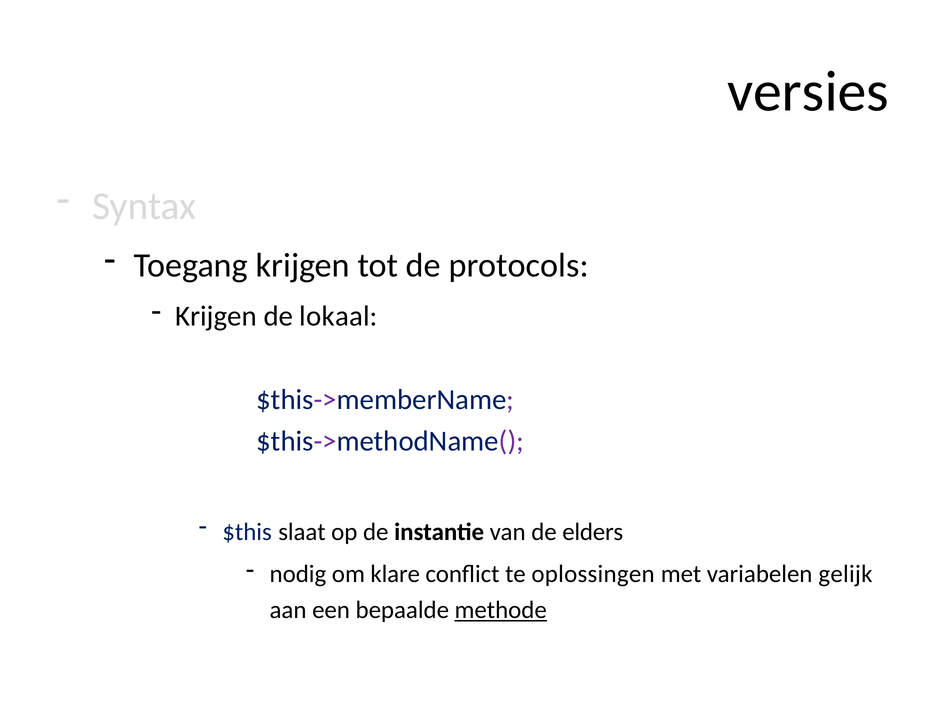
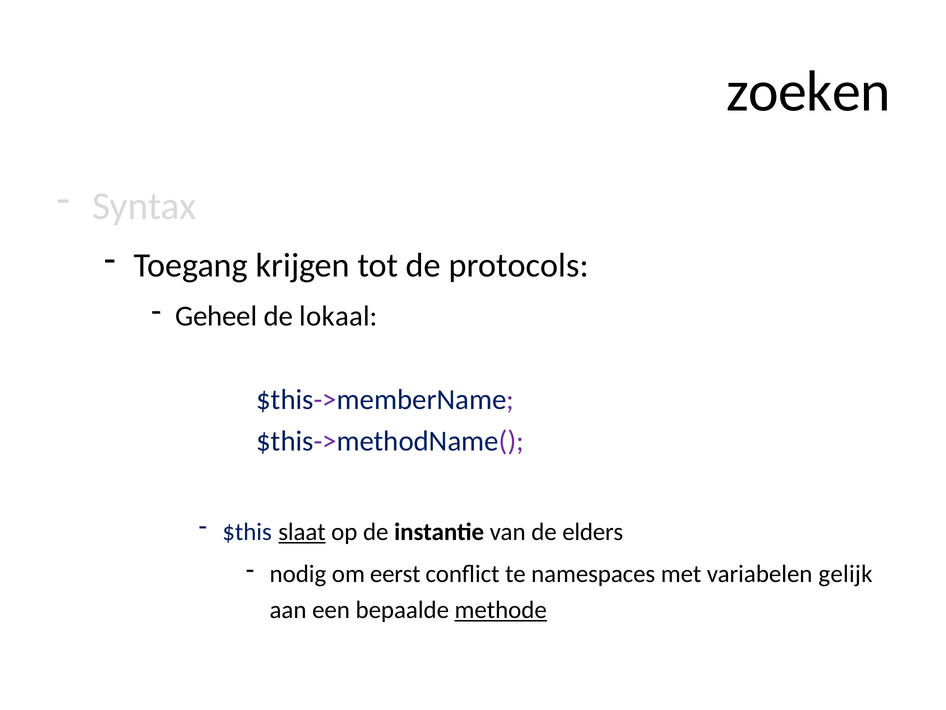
versies: versies -> zoeken (808, 92)
Krijgen: Krijgen -> Geheel (216, 316)
slaat underline: none -> present (302, 532)
klare: klare -> eerst (395, 574)
oplossingen: oplossingen -> namespaces (593, 574)
